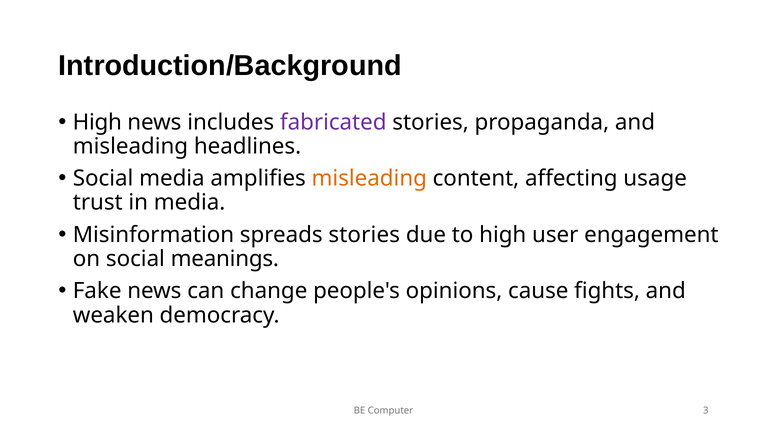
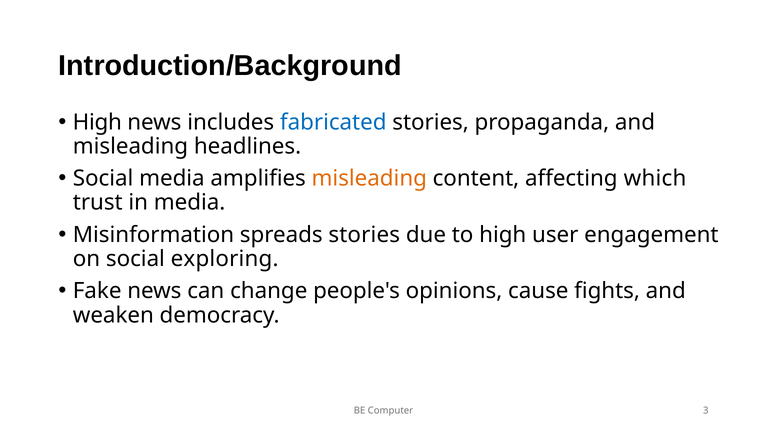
fabricated colour: purple -> blue (333, 122)
usage: usage -> which (655, 179)
meanings: meanings -> exploring (225, 259)
